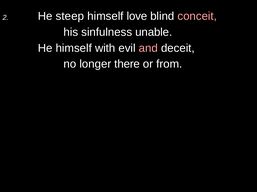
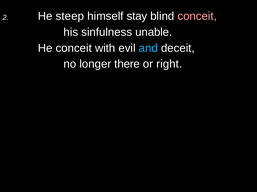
love: love -> stay (137, 16)
He himself: himself -> conceit (74, 48)
and colour: pink -> light blue (148, 48)
from: from -> right (169, 64)
